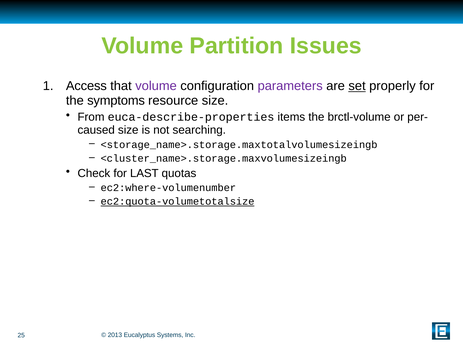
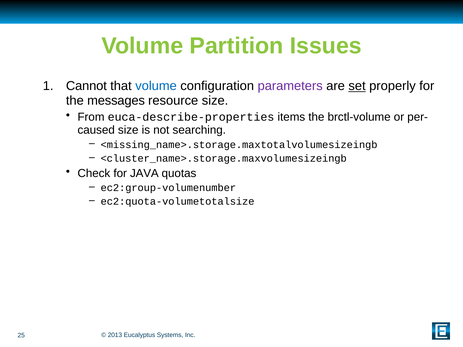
Access: Access -> Cannot (86, 86)
volume colour: purple -> blue (156, 86)
symptoms: symptoms -> messages (116, 101)
<storage_name>.storage.maxtotalvolumesizeingb: <storage_name>.storage.maxtotalvolumesizeingb -> <missing_name>.storage.maxtotalvolumesizeingb (239, 145)
LAST: LAST -> JAVA (144, 173)
ec2:where-volumenumber: ec2:where-volumenumber -> ec2:group-volumenumber (168, 188)
ec2:quota-volumetotalsize underline: present -> none (178, 202)
